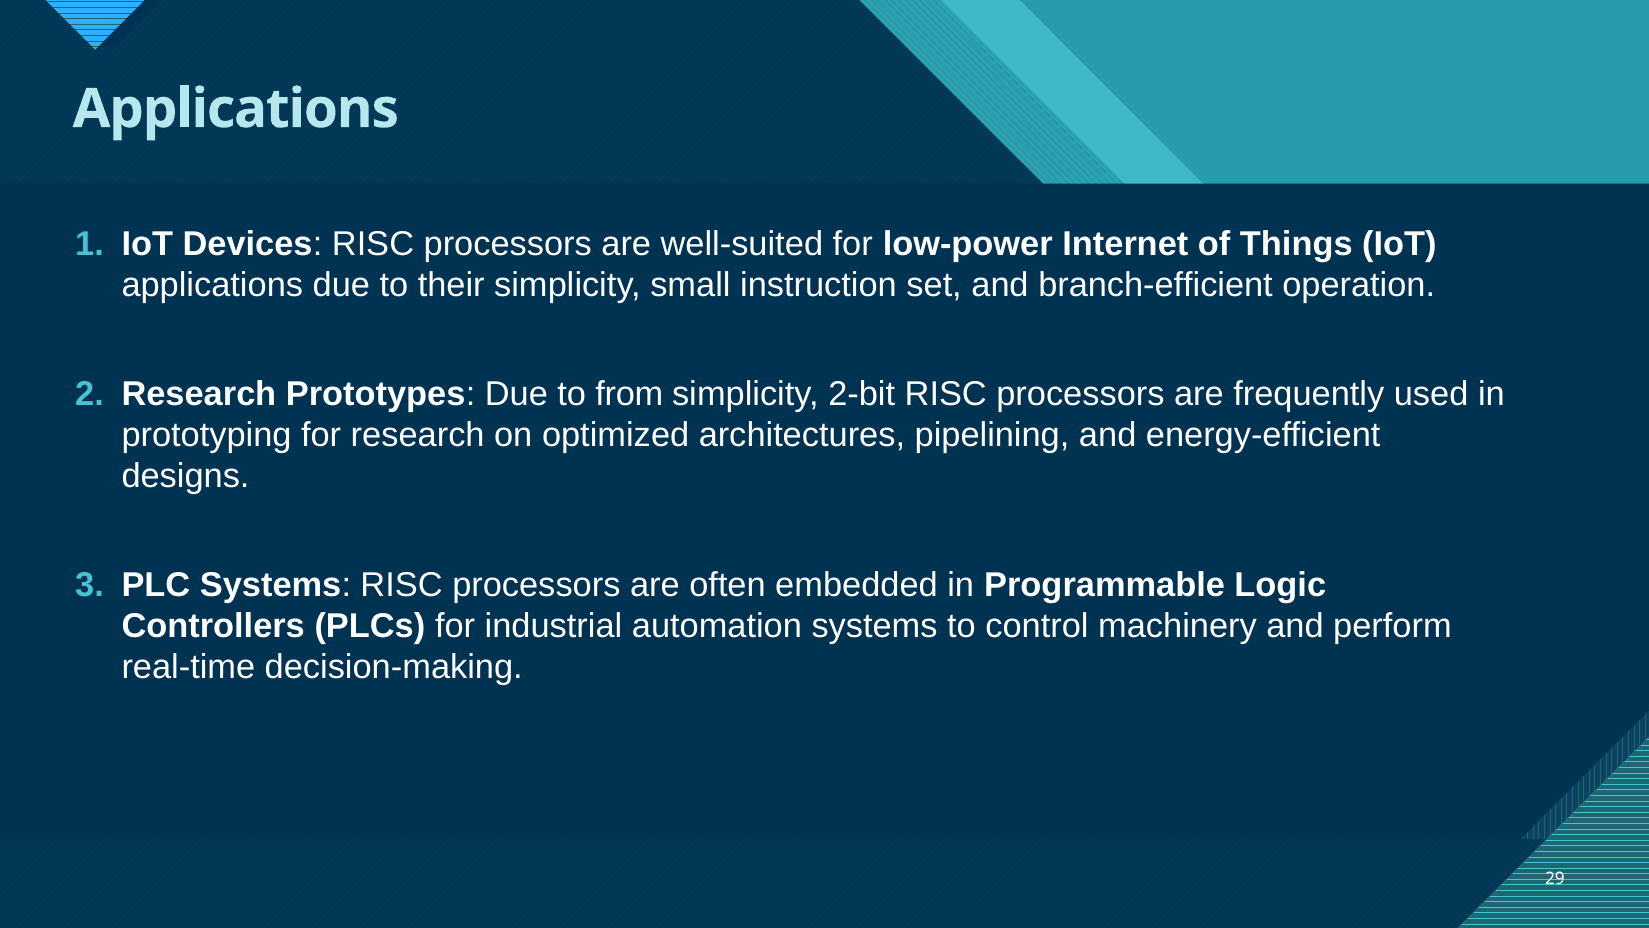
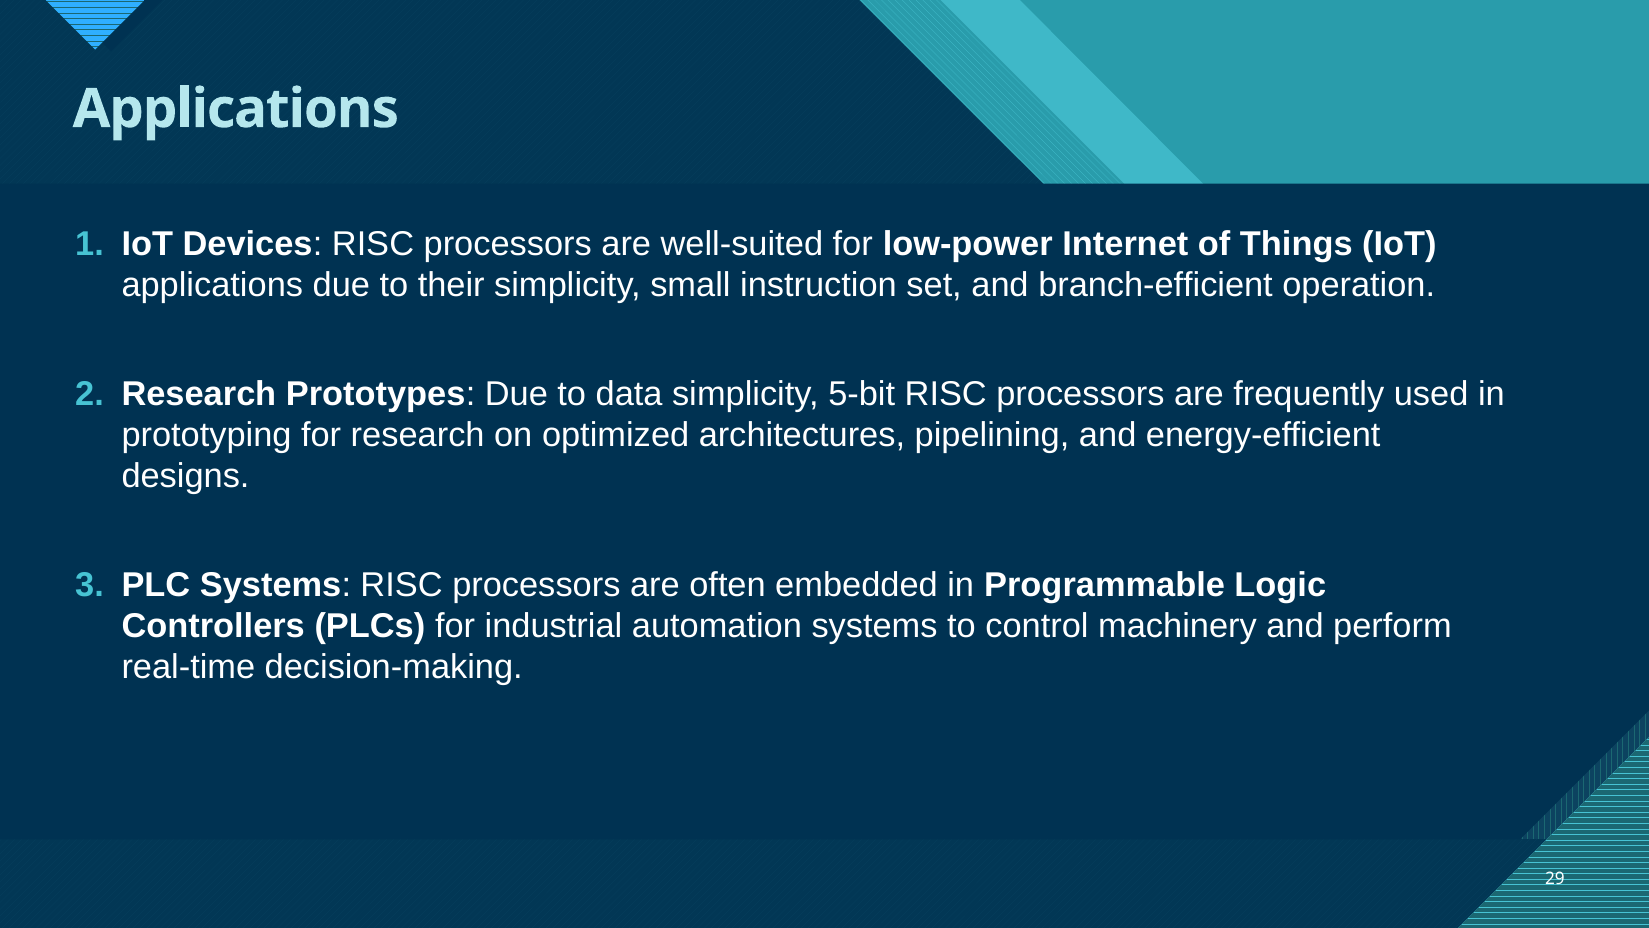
from: from -> data (629, 394)
2-bit: 2-bit -> 5-bit (862, 394)
